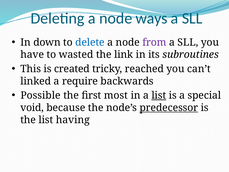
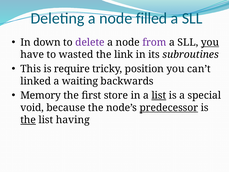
ways: ways -> filled (152, 18)
delete colour: blue -> purple (90, 42)
you underline: none -> present (210, 42)
created: created -> require (72, 69)
reached: reached -> position (144, 69)
require: require -> waiting (80, 81)
Possible: Possible -> Memory (41, 95)
most: most -> store (116, 95)
the underline: none -> present (28, 120)
